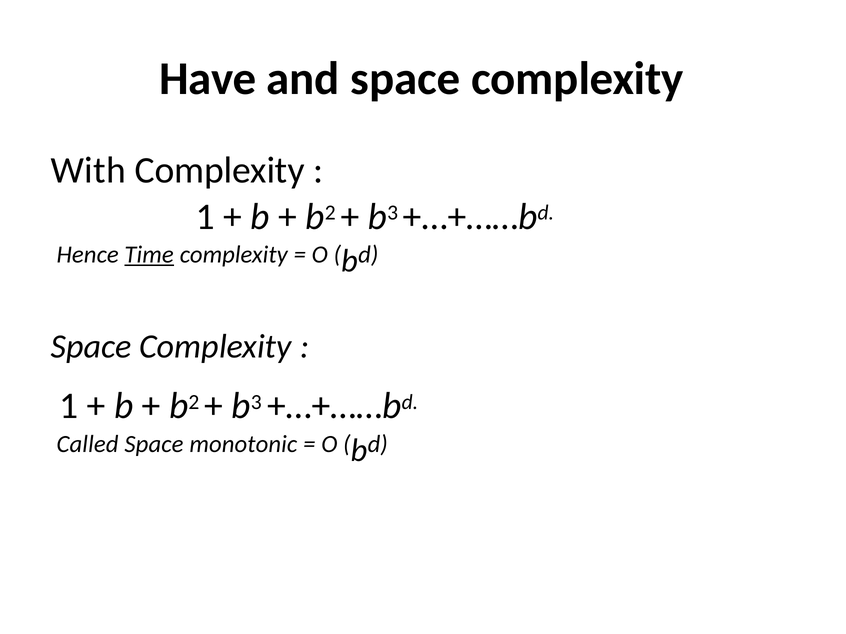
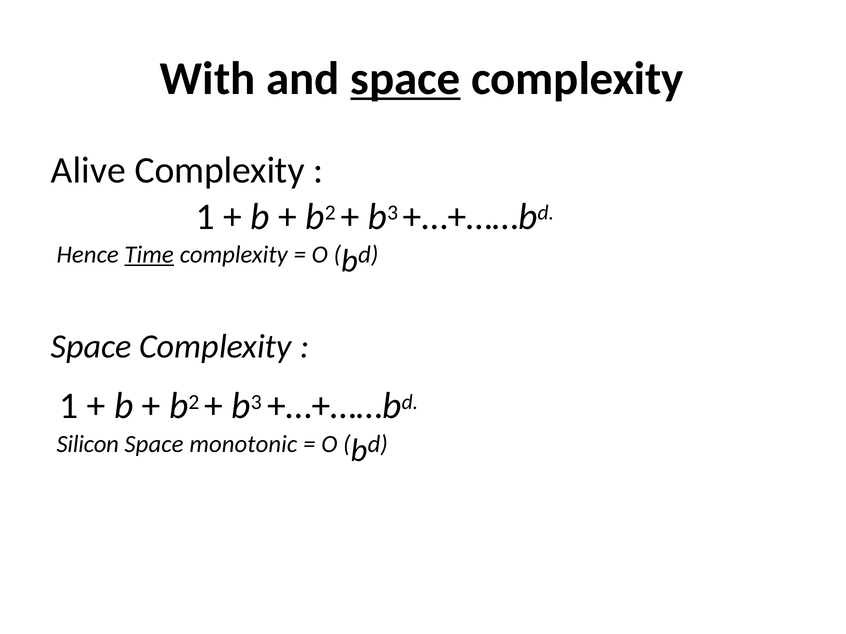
Have: Have -> With (208, 79)
space underline: none -> present (405, 79)
With: With -> Alive (88, 171)
Called: Called -> Silicon (88, 444)
